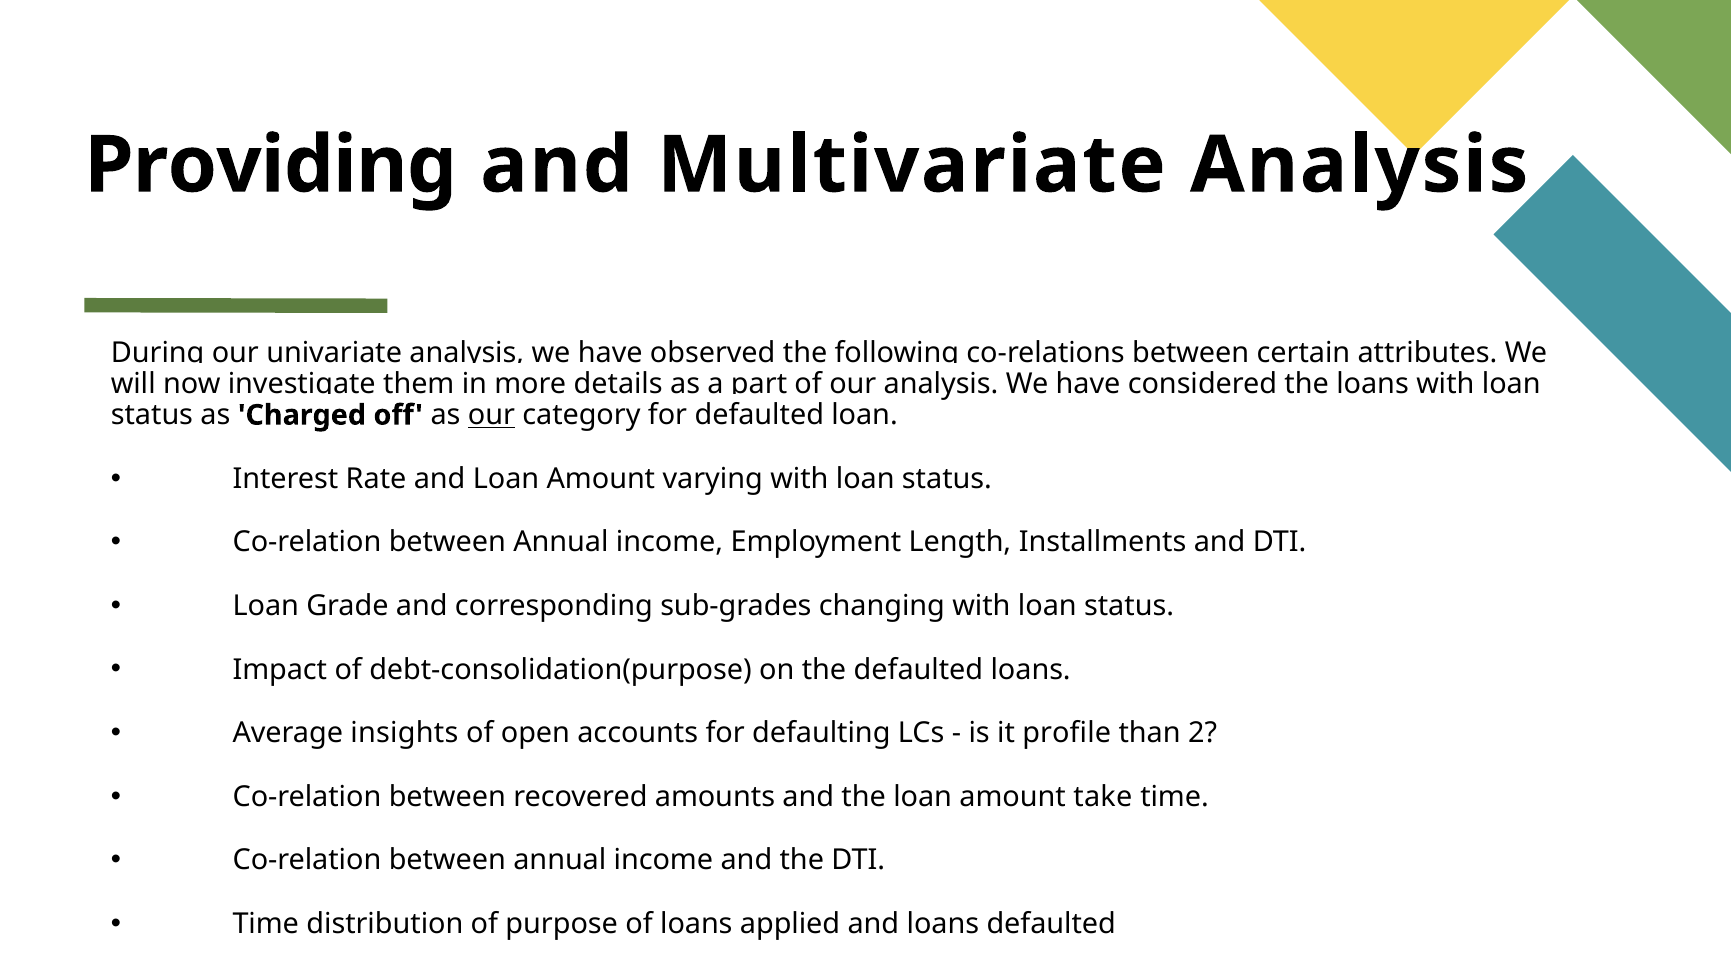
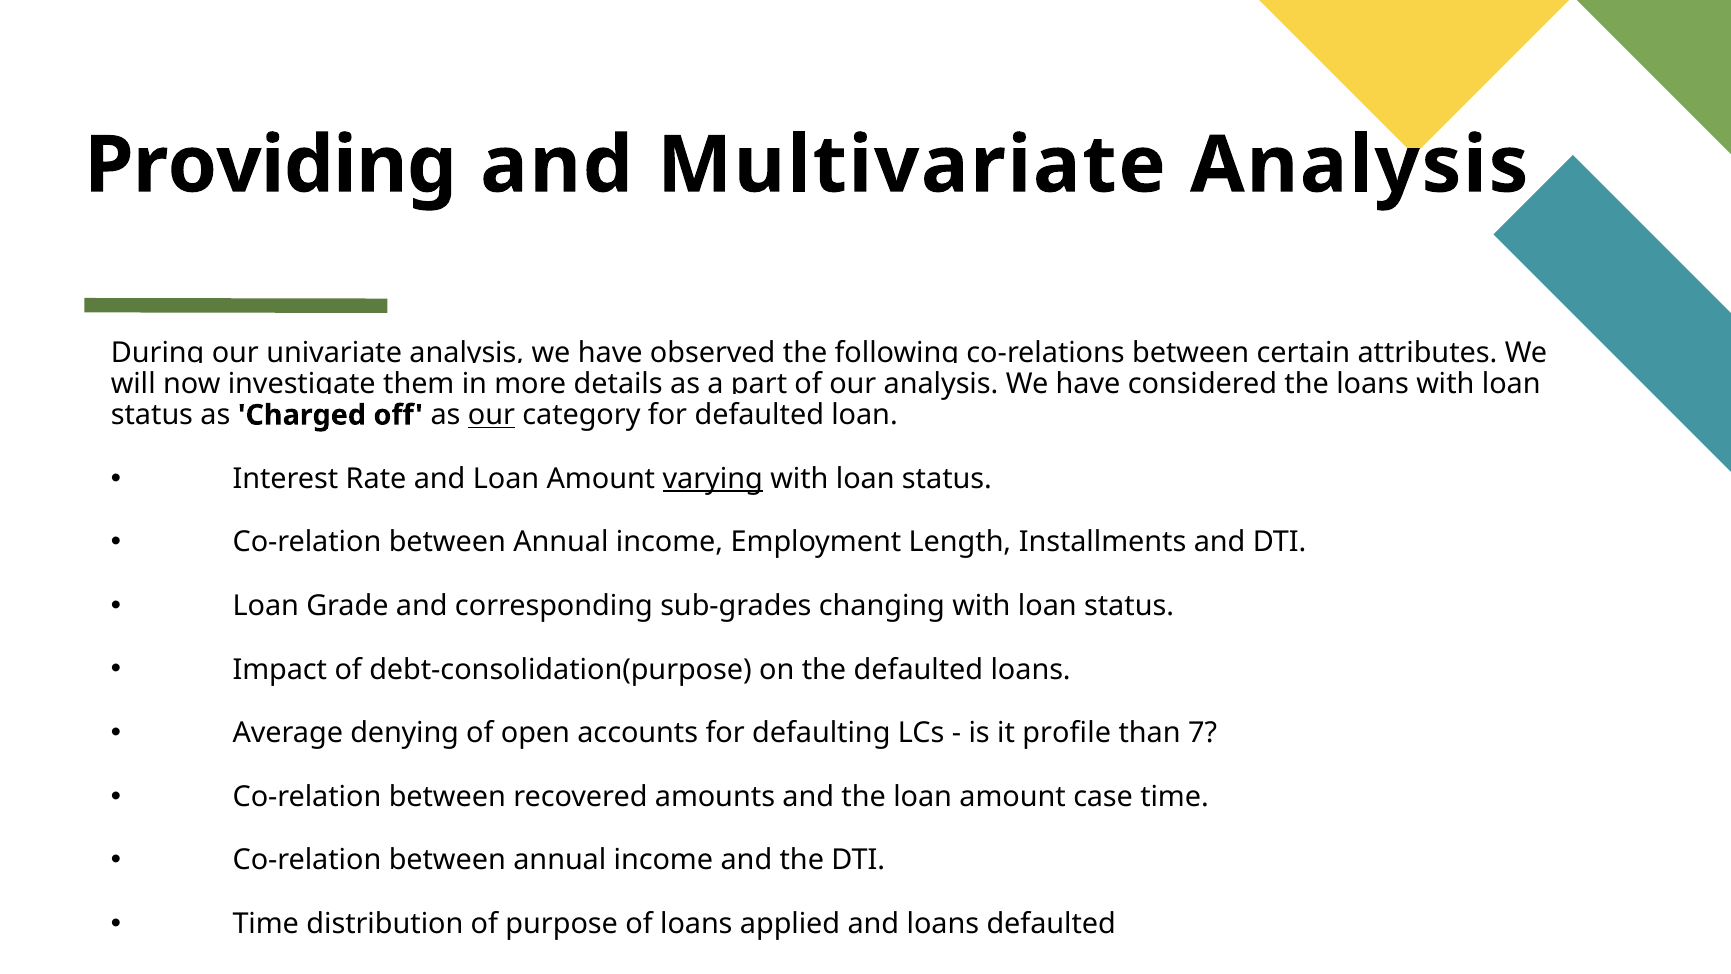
varying underline: none -> present (713, 479)
insights: insights -> denying (405, 733)
2: 2 -> 7 (1203, 733)
take: take -> case (1103, 797)
